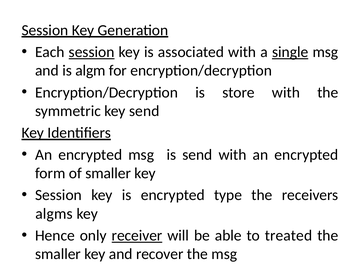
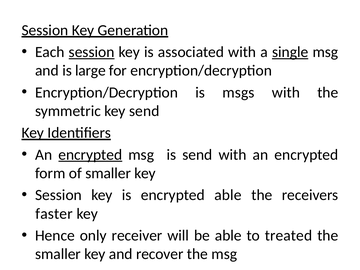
algm: algm -> large (90, 71)
store: store -> msgs (238, 92)
encrypted underline: none -> present (90, 155)
encrypted type: type -> able (228, 195)
algms: algms -> faster (54, 214)
receiver underline: present -> none (137, 236)
